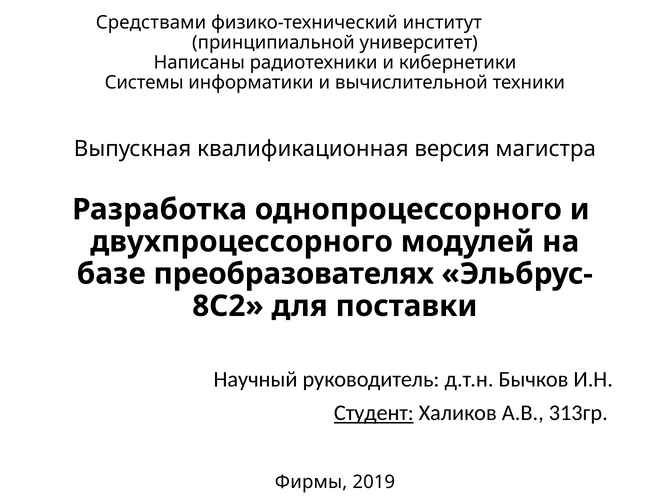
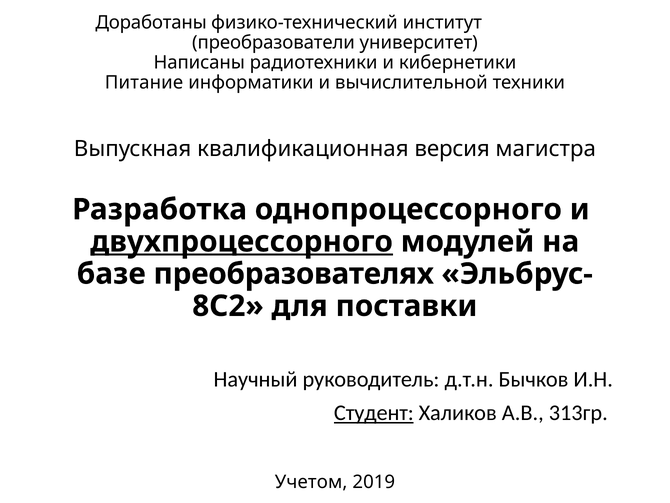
Средствами: Средствами -> Доработаны (151, 22)
принципиальной: принципиальной -> преобразователи (273, 42)
Системы: Системы -> Питание (144, 83)
двухпроцессорного underline: none -> present (242, 241)
Фирмы: Фирмы -> Учетом (311, 482)
